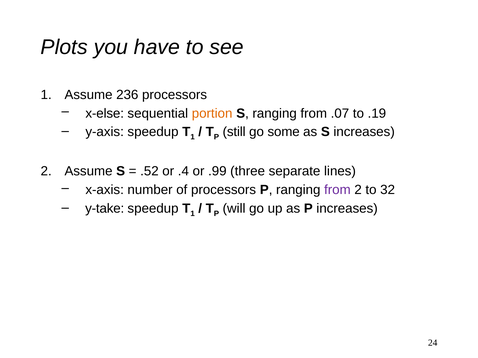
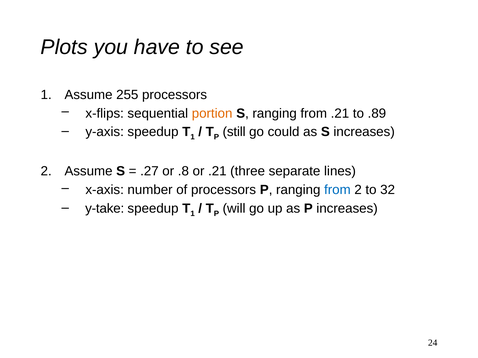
236: 236 -> 255 (127, 95)
x-else: x-else -> x-flips (105, 114)
from .07: .07 -> .21 (340, 114)
.19: .19 -> .89 (377, 114)
some: some -> could (284, 132)
.52: .52 -> .27 (149, 171)
.4: .4 -> .8 (183, 171)
or .99: .99 -> .21 (217, 171)
from colour: purple -> blue (337, 190)
